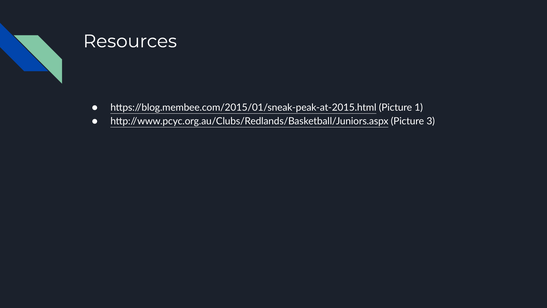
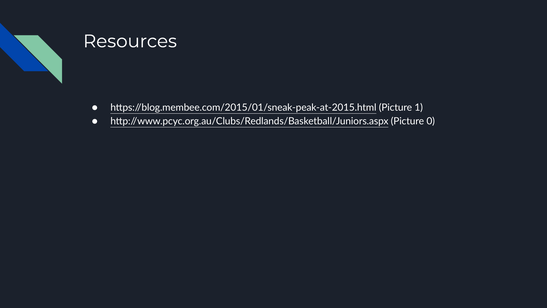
3: 3 -> 0 (431, 121)
